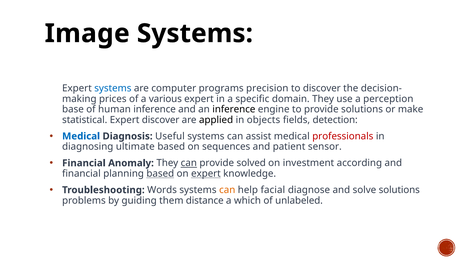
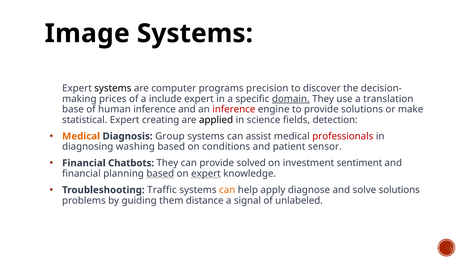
systems colour: blue -> black (113, 88)
various: various -> include (165, 99)
domain underline: none -> present (291, 99)
perception: perception -> translation (388, 99)
inference colour: black -> red (234, 109)
Expert discover: discover -> creating (161, 120)
objects: objects -> science (264, 120)
Medical colour: blue -> orange (81, 136)
Useful: Useful -> Group (170, 136)
ultimate: ultimate -> washing (135, 147)
sequences: sequences -> conditions (226, 147)
Anomaly: Anomaly -> Chatbots (131, 163)
can underline: present -> none (189, 163)
according: according -> sentiment (359, 163)
Words: Words -> Traffic (162, 190)
facial: facial -> apply (273, 190)
which: which -> signal (247, 201)
